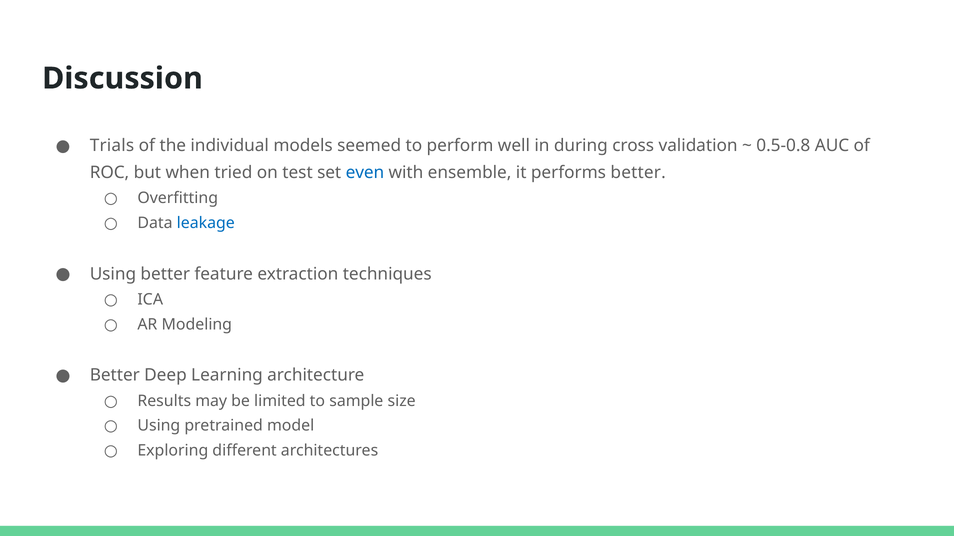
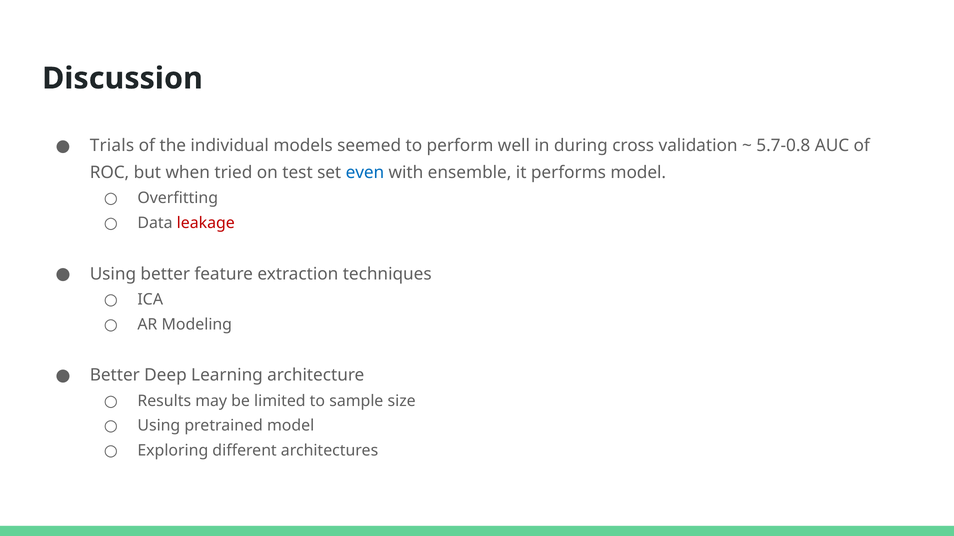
0.5-0.8: 0.5-0.8 -> 5.7-0.8 (783, 146)
performs better: better -> model (638, 173)
leakage colour: blue -> red (206, 223)
